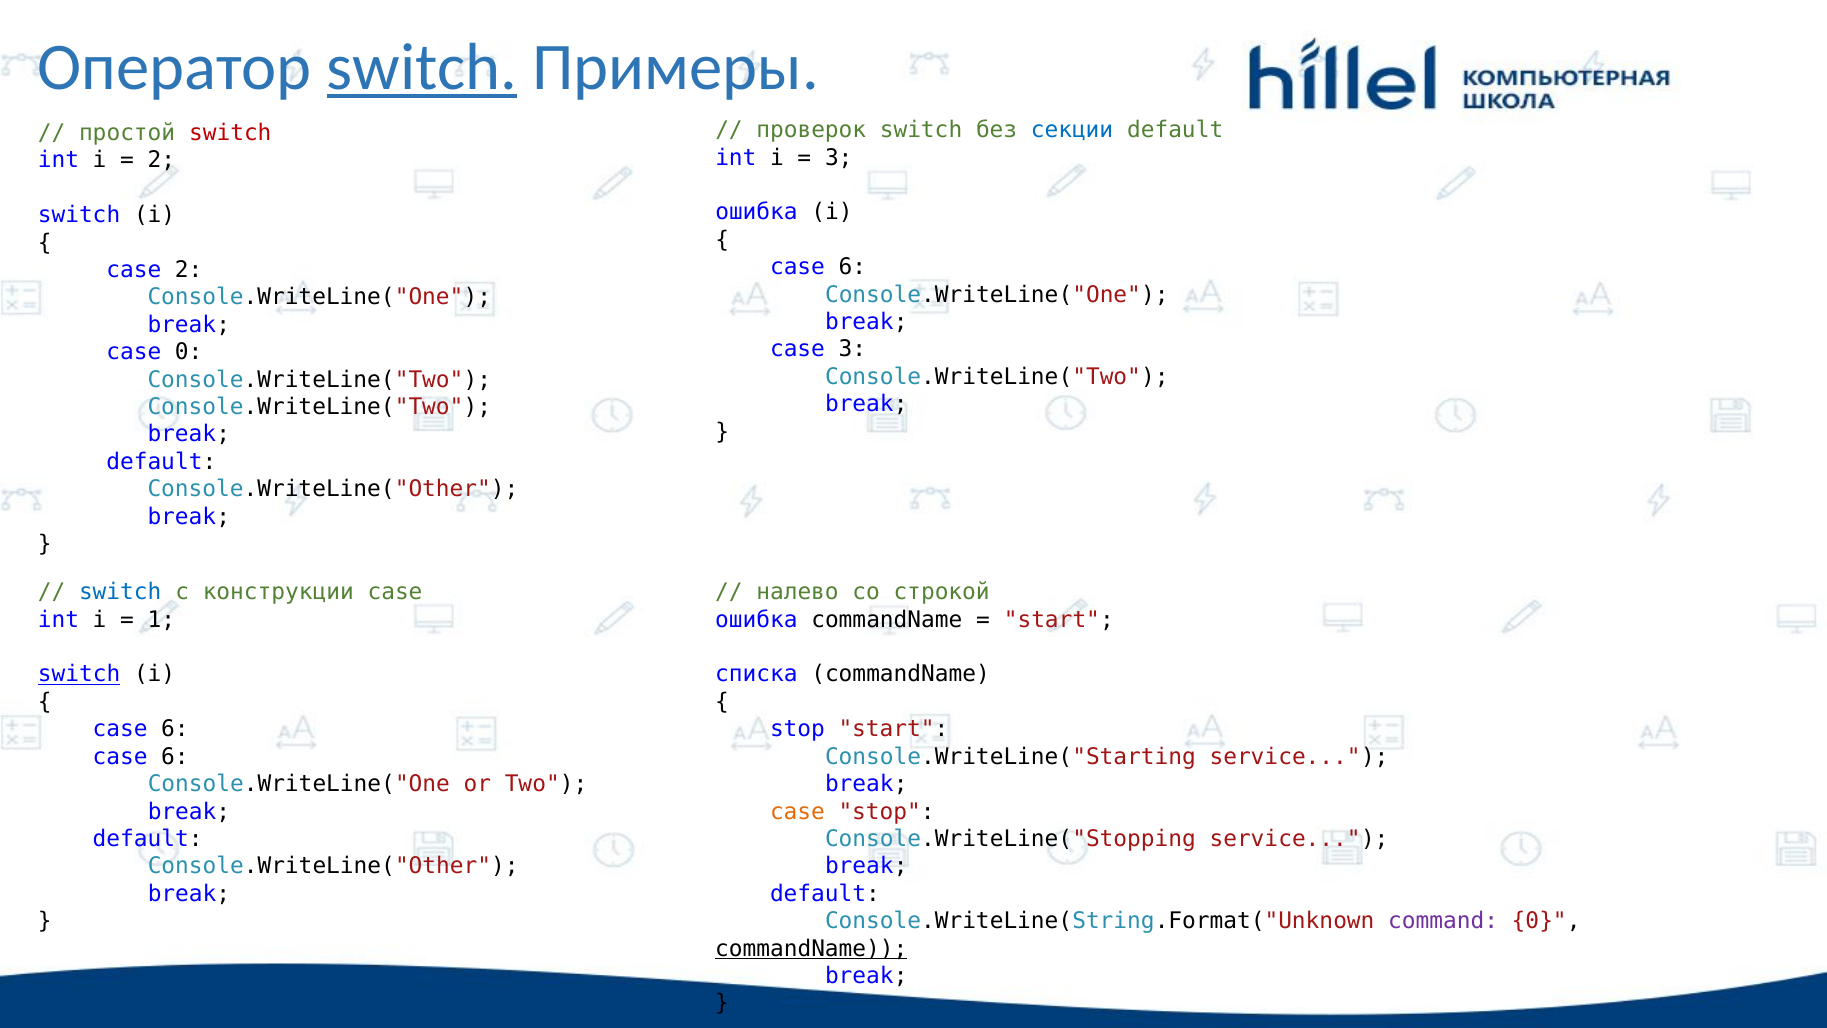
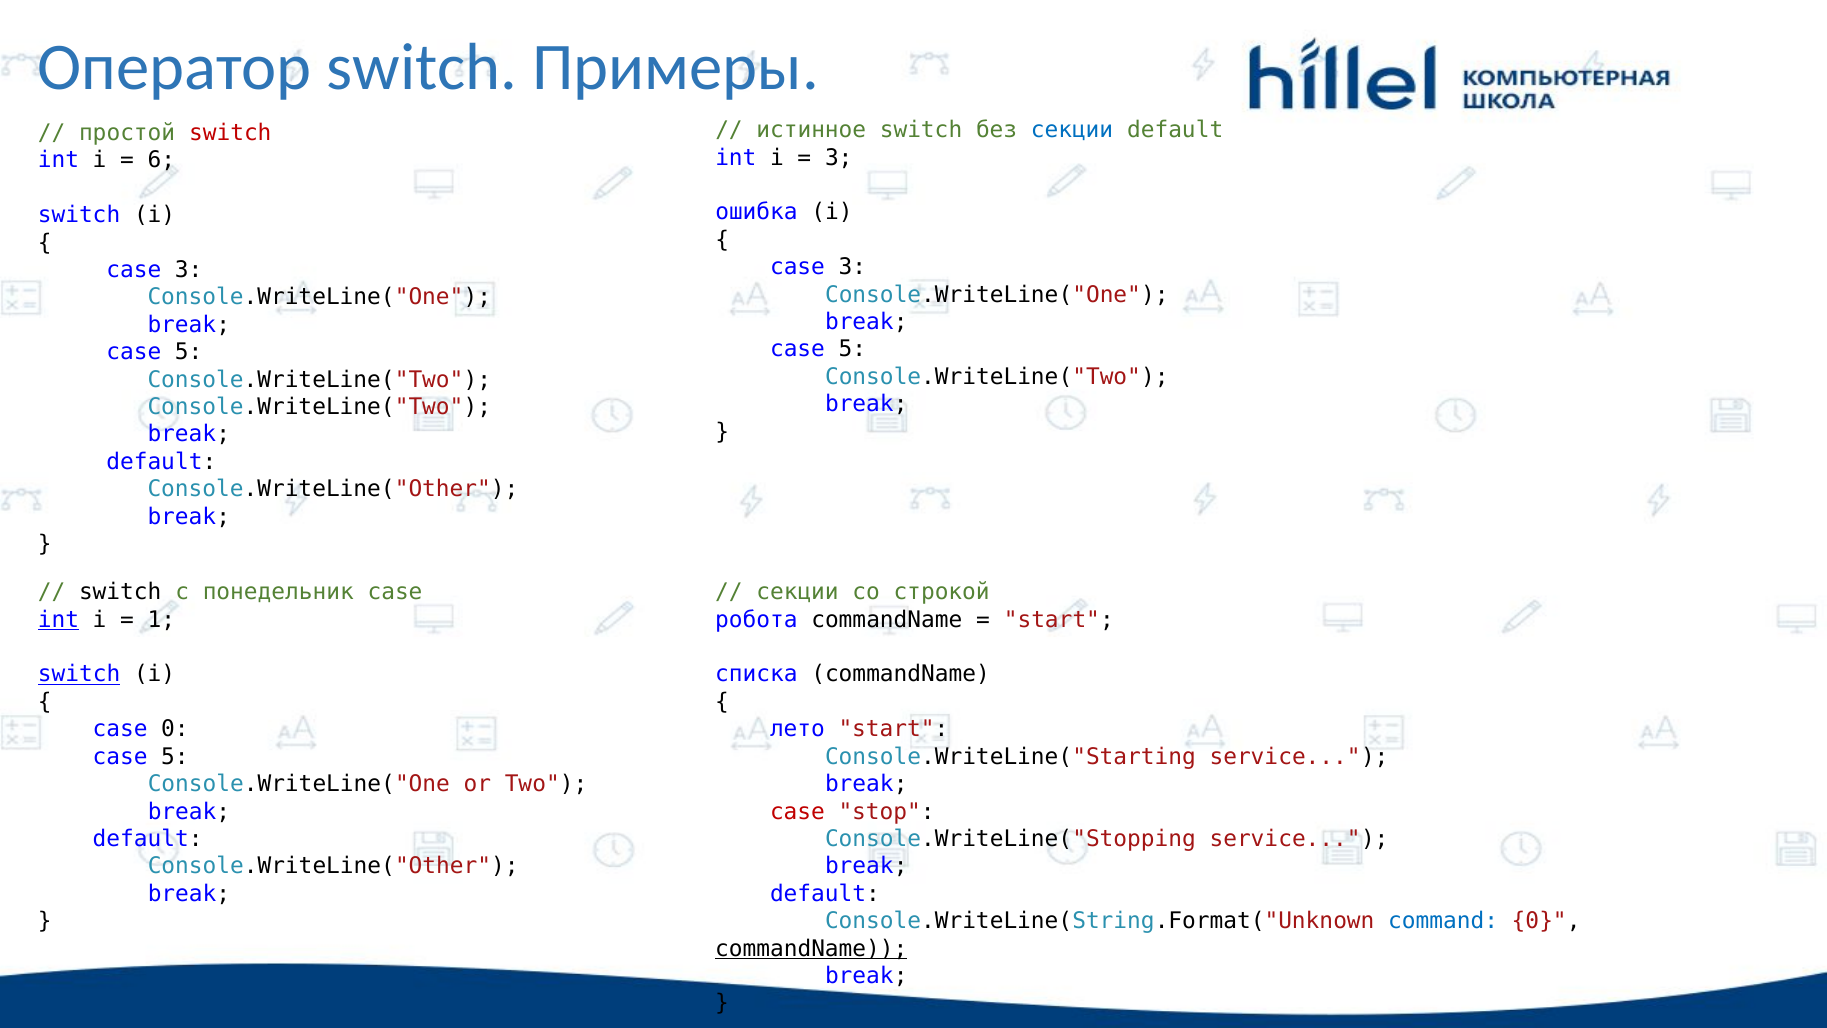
switch underline: present -> none (422, 68)
проверок: проверок -> истинное (811, 130)
2: 2 -> 6 (161, 160)
6: 6 -> 3 (852, 267)
2: 2 -> 3 (189, 270)
3: 3 -> 5 (852, 349)
0: 0 -> 5 (189, 352)
switch colour: blue -> black (120, 592)
конструкции: конструкции -> понедельник (278, 592)
налево: налево -> секции (798, 592)
int underline: none -> present (59, 619)
ошибка: ошибка -> робота (756, 619)
6: 6 -> 0 (175, 729)
stop: stop -> лето (797, 729)
6: 6 -> 5 (175, 756)
case colour: orange -> red (797, 811)
command colour: purple -> blue (1443, 921)
